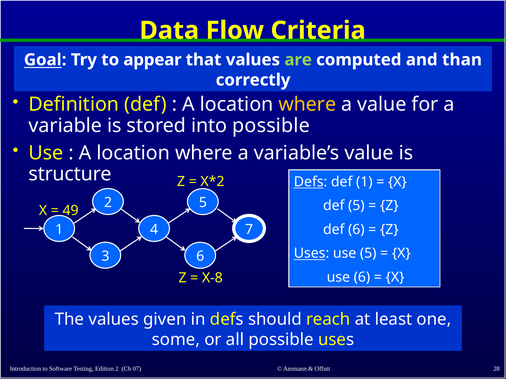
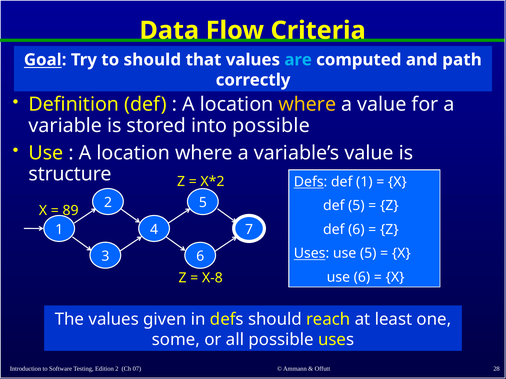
to appear: appear -> should (152, 60)
are colour: light green -> light blue (298, 60)
than: than -> path (462, 60)
49: 49 -> 89 (71, 211)
